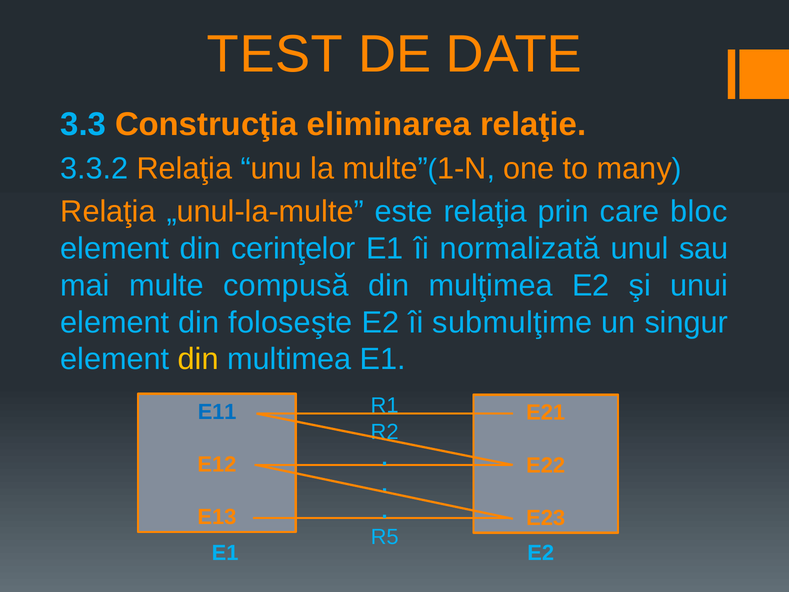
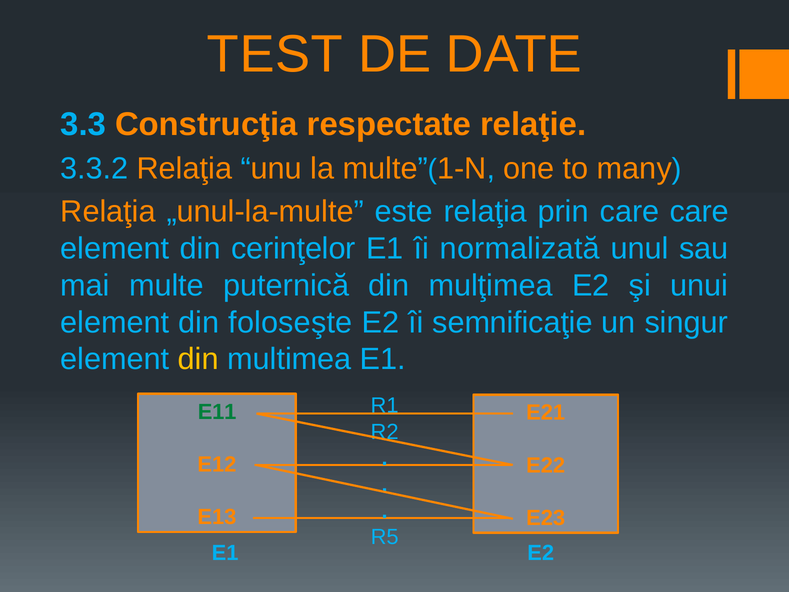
eliminarea: eliminarea -> respectate (389, 125)
care bloc: bloc -> care (699, 212)
compusă: compusă -> puternică (286, 285)
submulţime: submulţime -> semnificaţie (513, 322)
E11 colour: blue -> green (217, 412)
